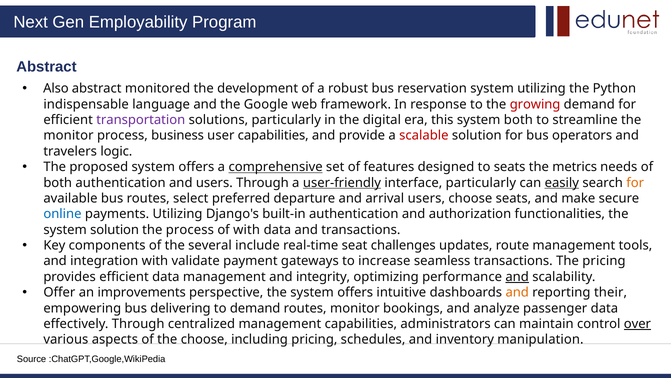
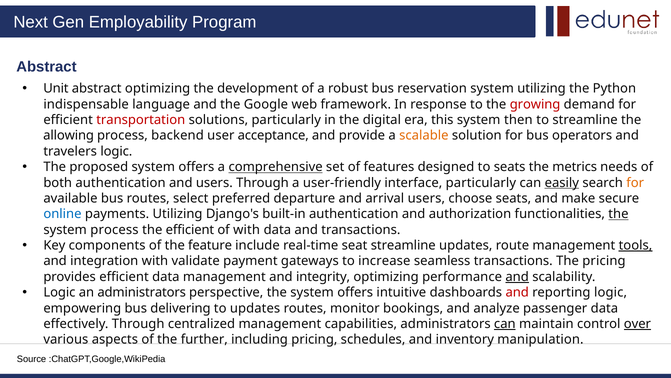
Also: Also -> Unit (56, 88)
abstract monitored: monitored -> optimizing (158, 88)
transportation colour: purple -> red (141, 120)
system both: both -> then (518, 120)
monitor: monitor -> allowing (69, 135)
business: business -> backend (177, 135)
user capabilities: capabilities -> acceptance (273, 135)
scalable colour: red -> orange (424, 135)
user-friendly underline: present -> none (342, 182)
the underline: none -> present (618, 214)
system solution: solution -> process (114, 229)
the process: process -> efficient (190, 229)
several: several -> feature (210, 245)
seat challenges: challenges -> streamline (403, 245)
tools underline: none -> present (635, 245)
Offer: Offer -> Logic (59, 292)
an improvements: improvements -> administrators (142, 292)
and colour: orange -> red (517, 292)
reporting their: their -> logic (611, 292)
to demand: demand -> updates (255, 308)
can underline: none -> present (505, 323)
the choose: choose -> further (204, 339)
